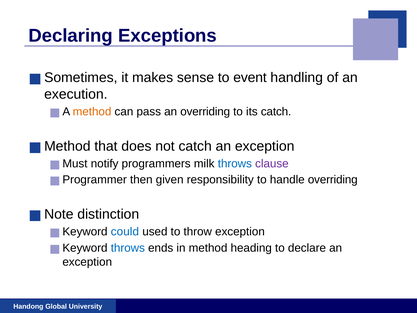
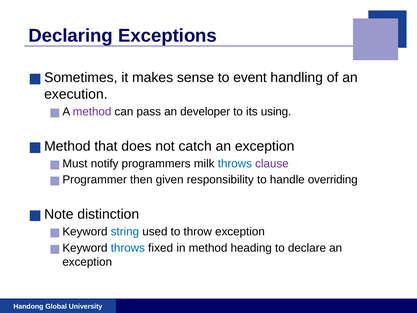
method colour: orange -> purple (92, 112)
an overriding: overriding -> developer (205, 112)
its catch: catch -> using (276, 112)
could: could -> string (125, 232)
ends: ends -> fixed (161, 248)
